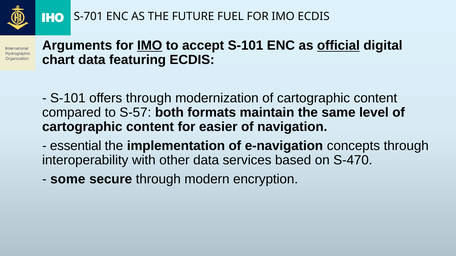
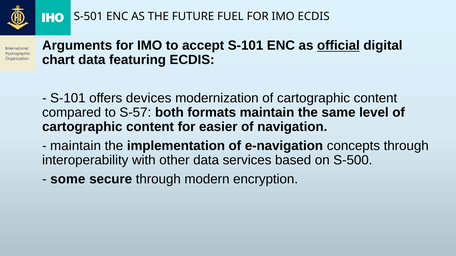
S-701: S-701 -> S-501 (88, 16)
IMO underline: present -> none (150, 46)
offers through: through -> devices (149, 98)
essential: essential -> maintain (76, 146)
S-470: S-470 -> S-500 (353, 160)
